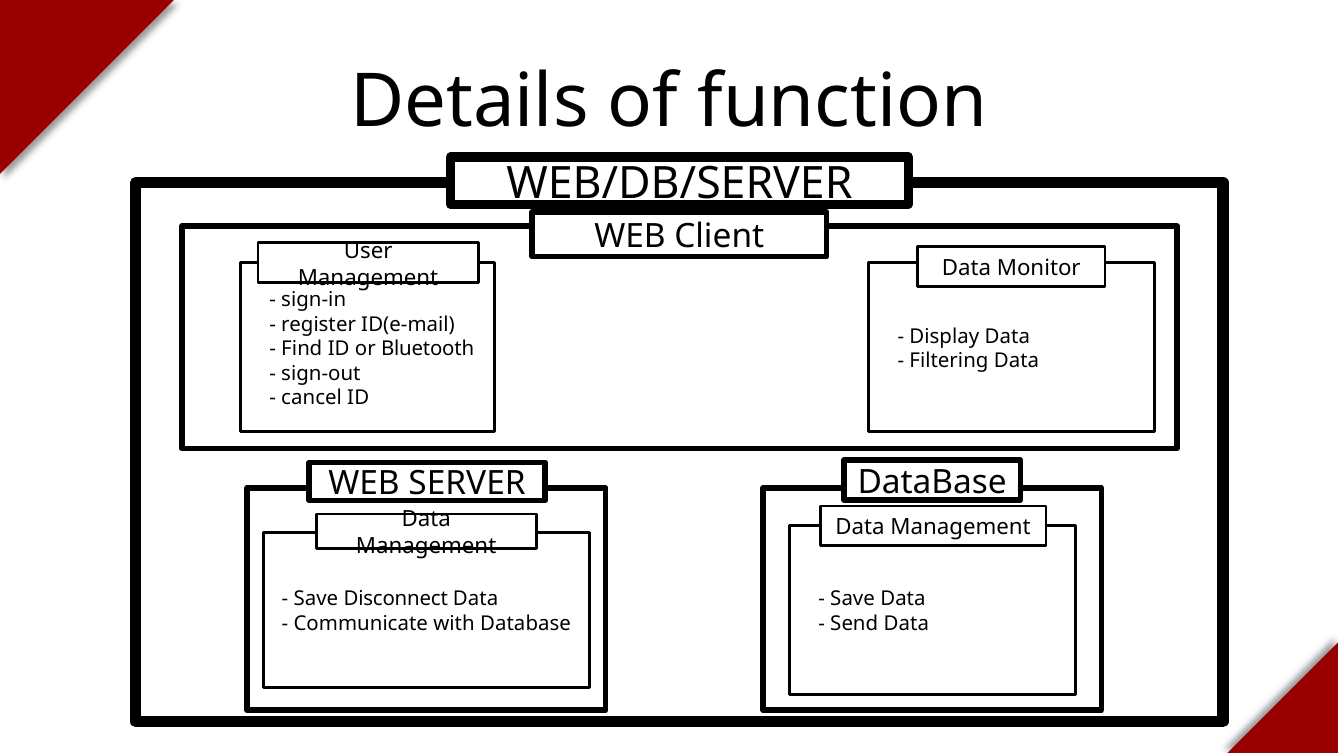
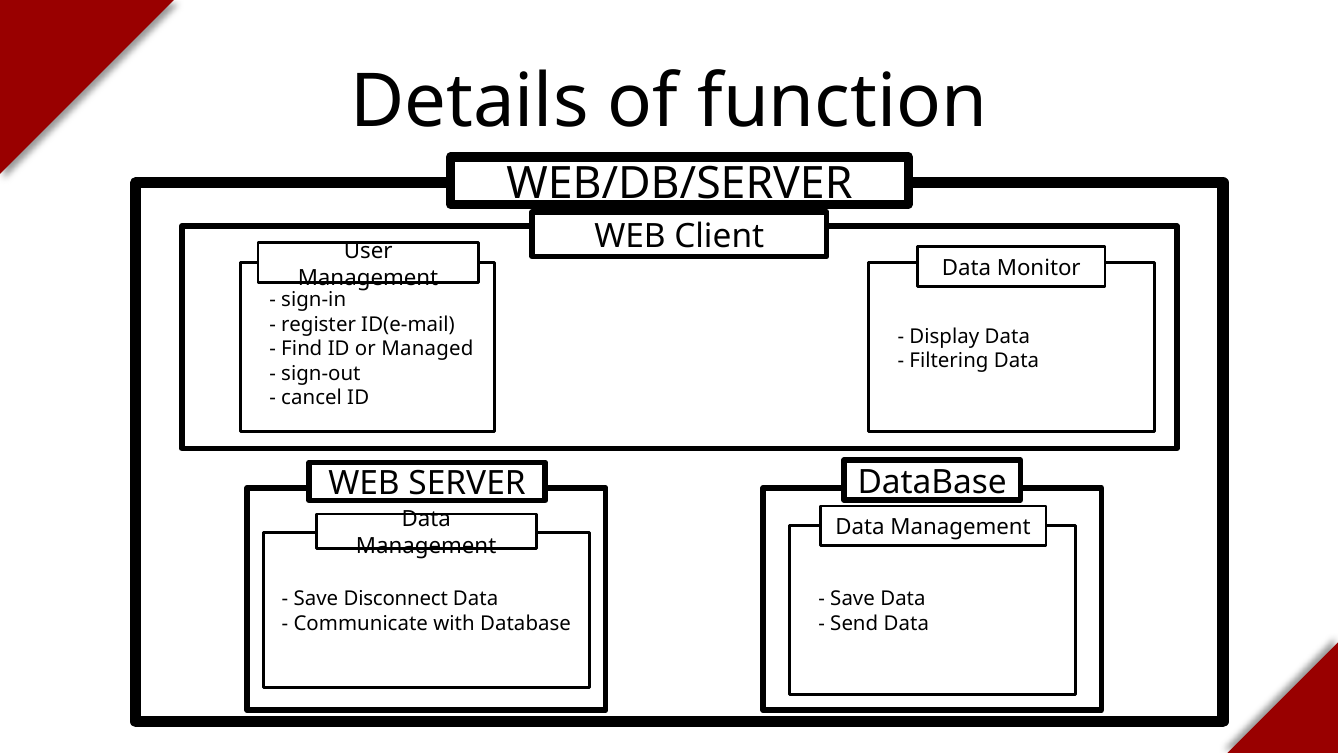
Bluetooth: Bluetooth -> Managed (427, 349)
